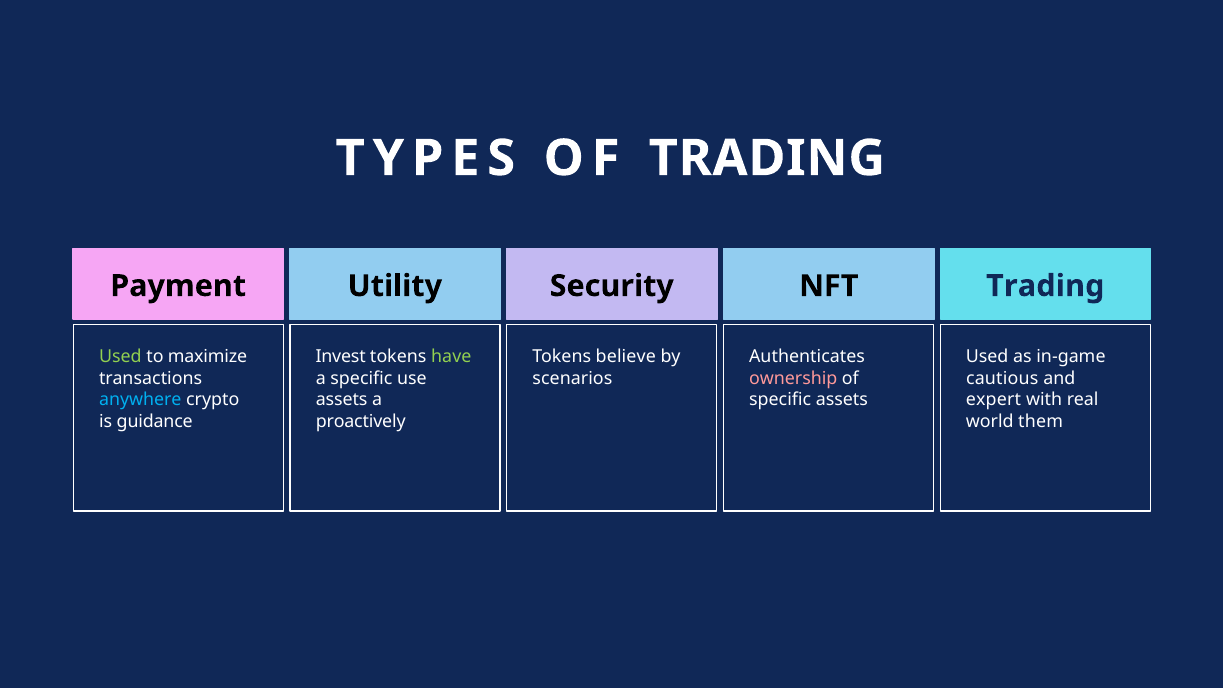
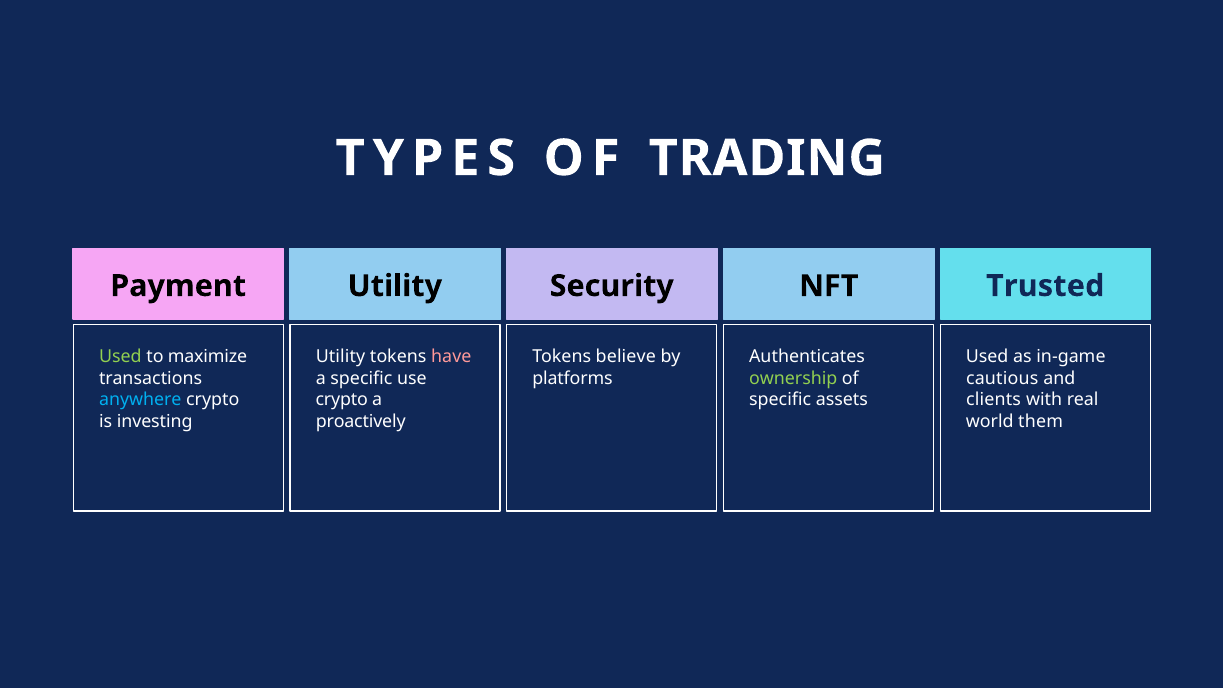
Trading: Trading -> Trusted (1045, 286)
Invest: Invest -> Utility (341, 357)
have colour: light green -> pink (451, 357)
scenarios: scenarios -> platforms (572, 378)
ownership colour: pink -> light green (793, 378)
assets: assets -> crypto (342, 400)
expert: expert -> clients (993, 400)
guidance: guidance -> investing (155, 421)
